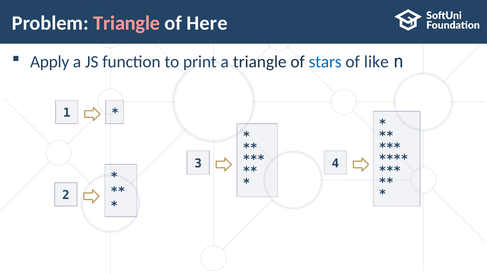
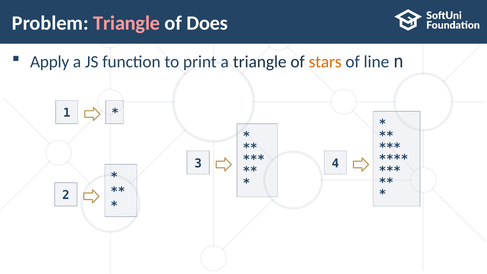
Here: Here -> Does (207, 23)
stars colour: blue -> orange (325, 62)
like: like -> line (376, 62)
